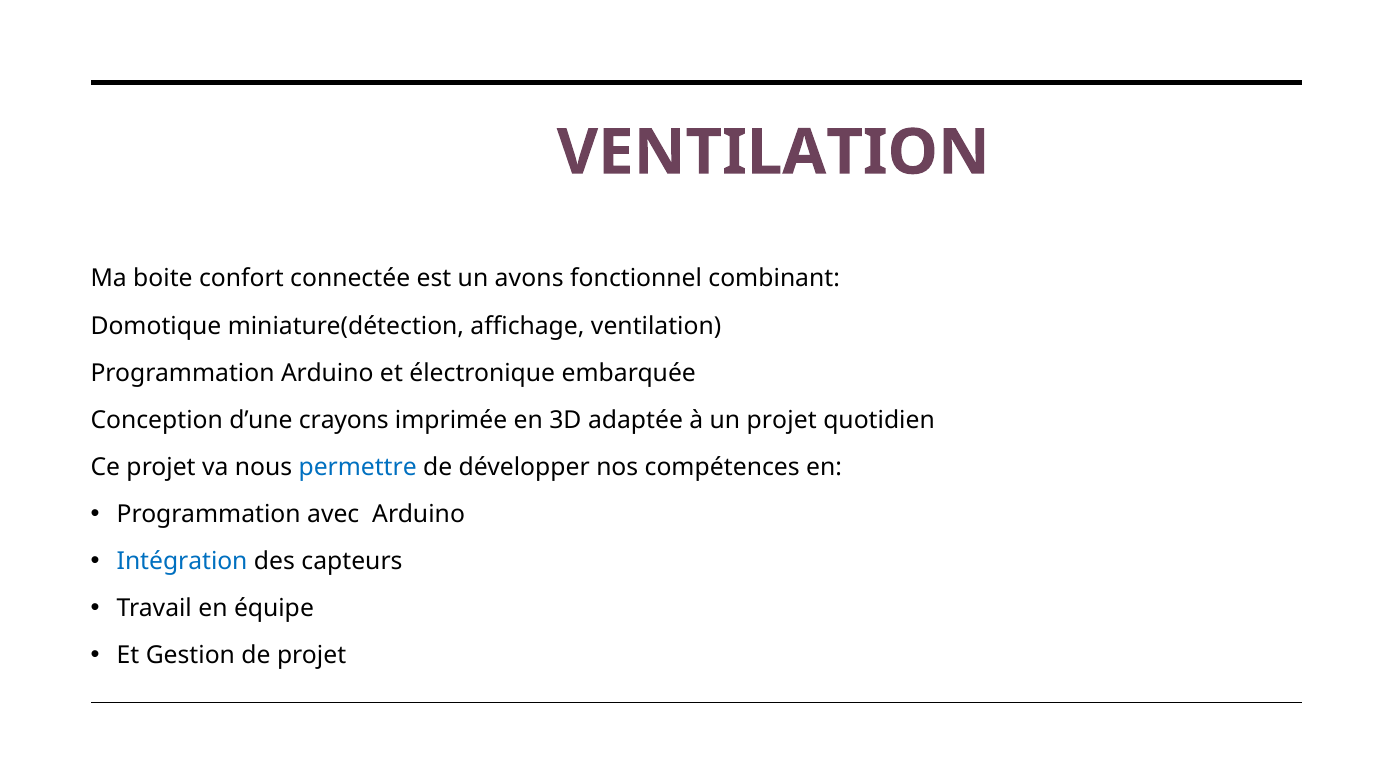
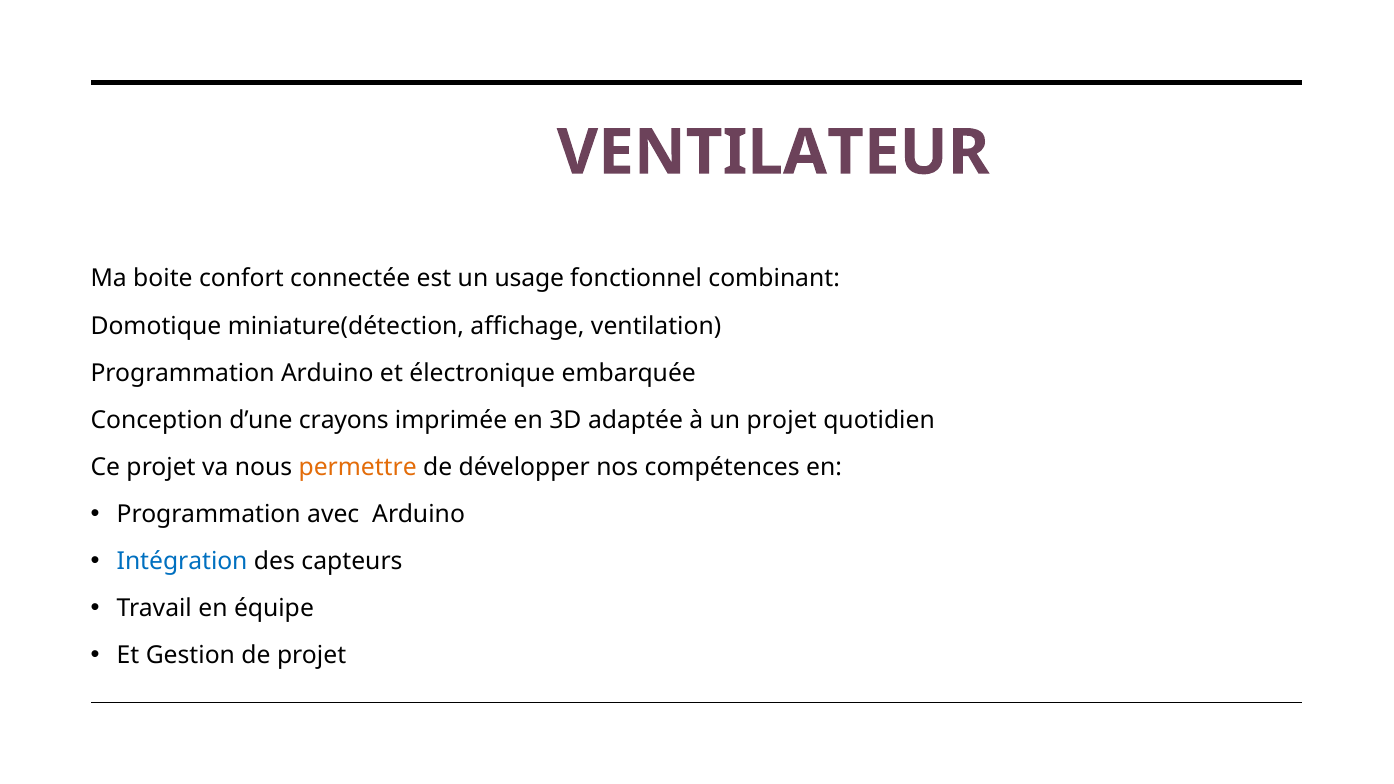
VENTILATION: VENTILATION -> VENTILATEUR (773, 153)
avons: avons -> usage (529, 279)
permettre colour: blue -> orange (358, 467)
